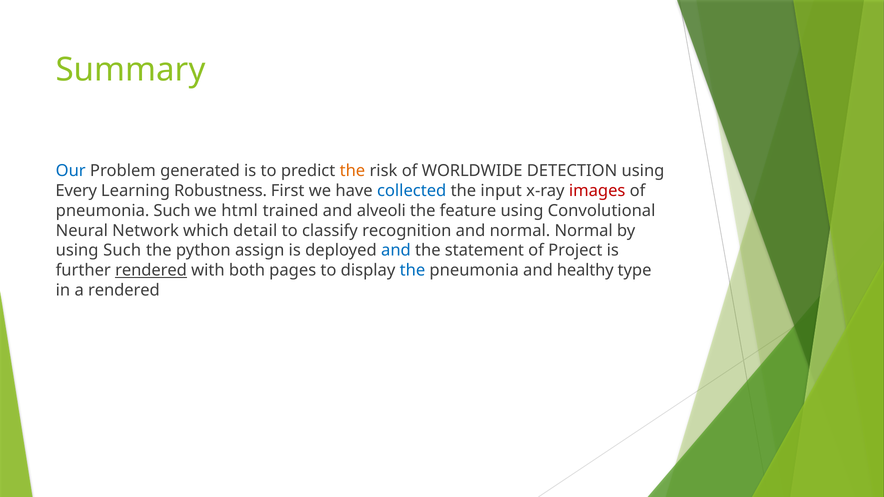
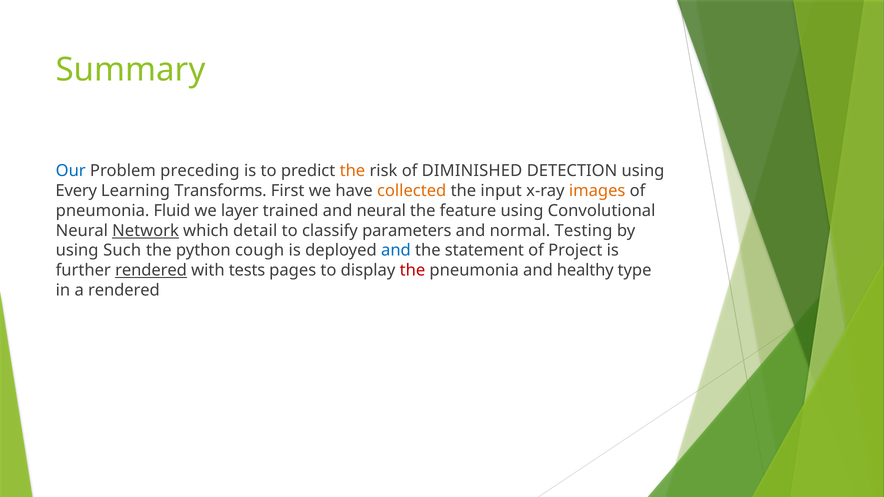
generated: generated -> preceding (200, 171)
WORLDWIDE: WORLDWIDE -> DIMINISHED (472, 171)
Robustness: Robustness -> Transforms (221, 191)
collected colour: blue -> orange (412, 191)
images colour: red -> orange (597, 191)
pneumonia Such: Such -> Fluid (172, 211)
html: html -> layer (240, 211)
and alveoli: alveoli -> neural (381, 211)
Network underline: none -> present (146, 231)
recognition: recognition -> parameters (407, 231)
normal Normal: Normal -> Testing (584, 231)
assign: assign -> cough (260, 251)
both: both -> tests (247, 271)
the colour: blue -> red (412, 271)
